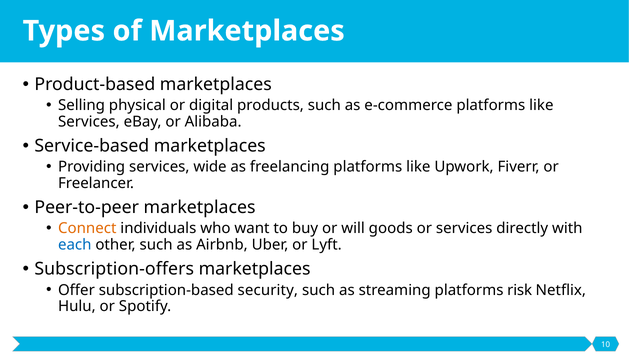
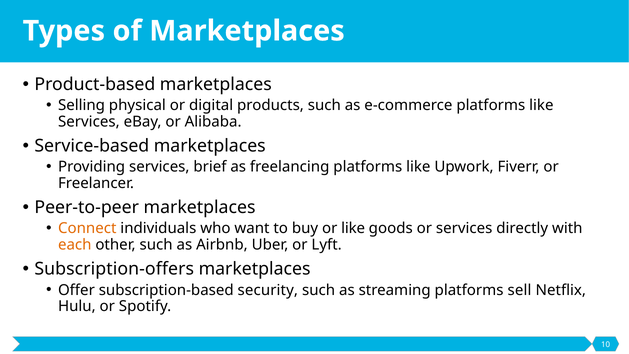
wide: wide -> brief (210, 167)
or will: will -> like (353, 228)
each colour: blue -> orange (75, 245)
risk: risk -> sell (519, 290)
